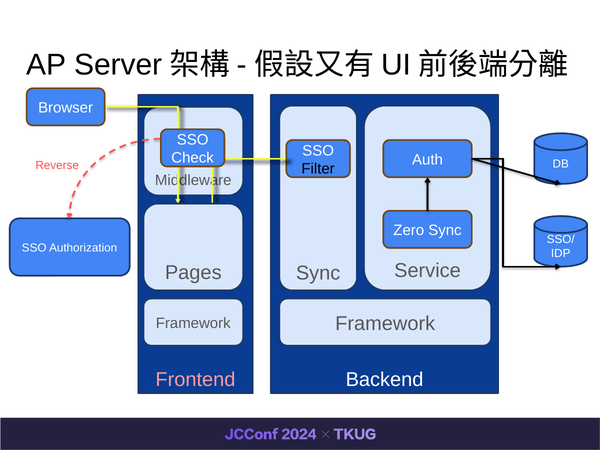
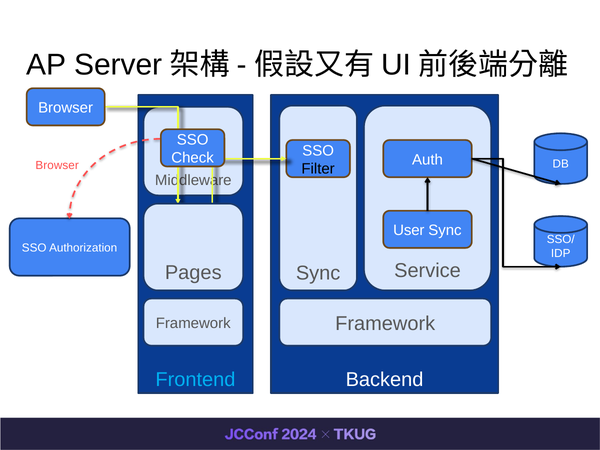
Reverse: Reverse -> Browser (57, 165)
Zero: Zero -> User (409, 230)
Frontend colour: pink -> light blue (195, 379)
